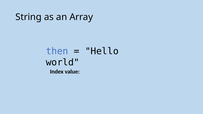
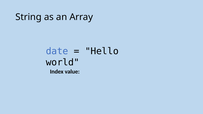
then: then -> date (57, 51)
